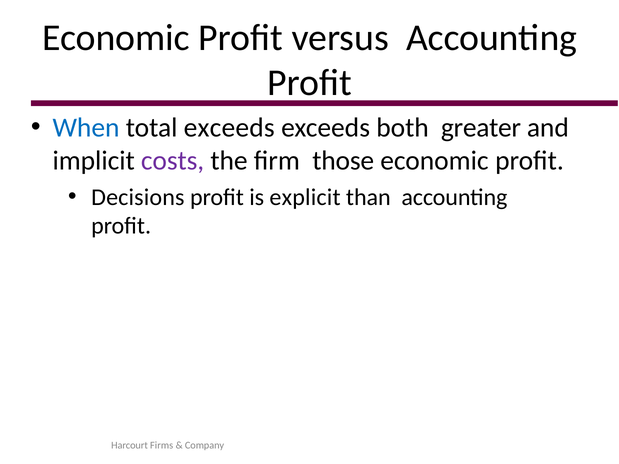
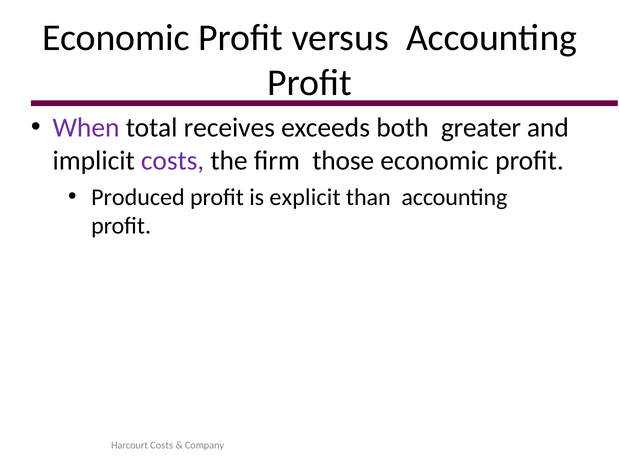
When colour: blue -> purple (86, 128)
total exceeds: exceeds -> receives (229, 128)
Decisions: Decisions -> Produced (138, 197)
Harcourt Firms: Firms -> Costs (162, 445)
